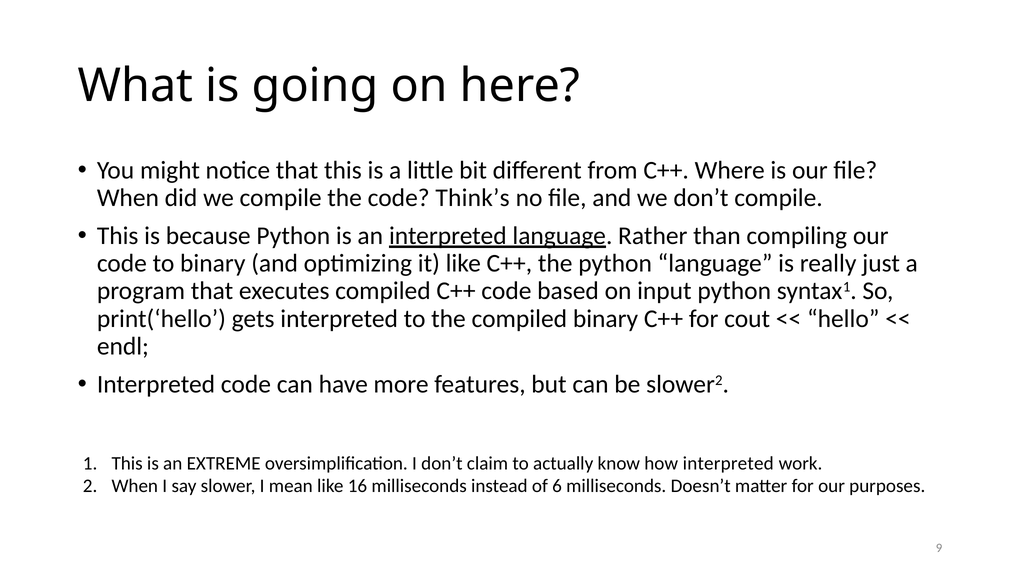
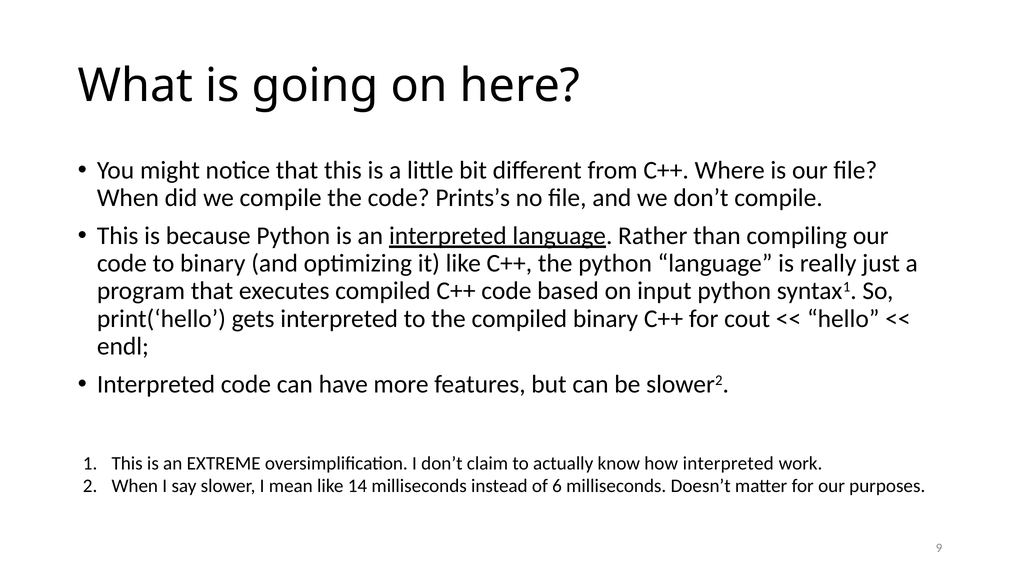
Think’s: Think’s -> Prints’s (473, 198)
16: 16 -> 14 (357, 486)
